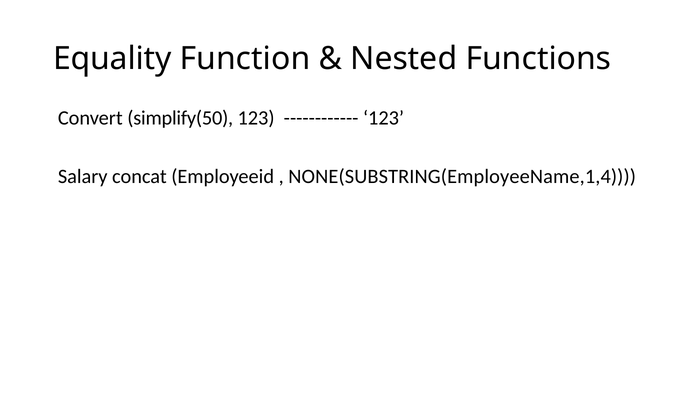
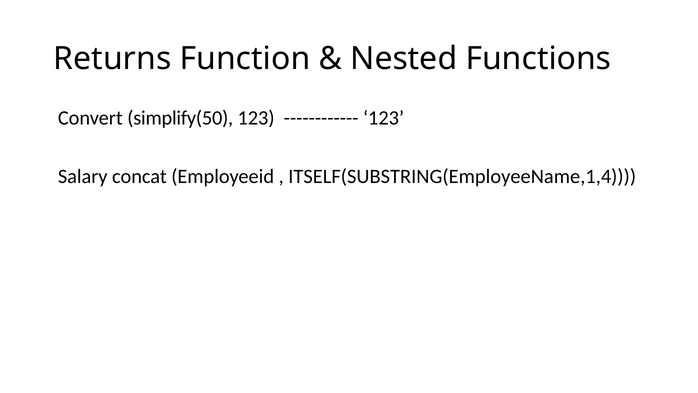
Equality: Equality -> Returns (112, 59)
NONE(SUBSTRING(EmployeeName,1,4: NONE(SUBSTRING(EmployeeName,1,4 -> ITSELF(SUBSTRING(EmployeeName,1,4 (462, 176)
